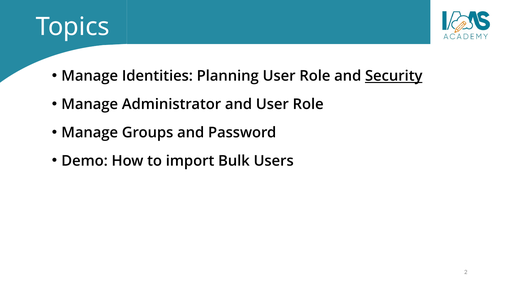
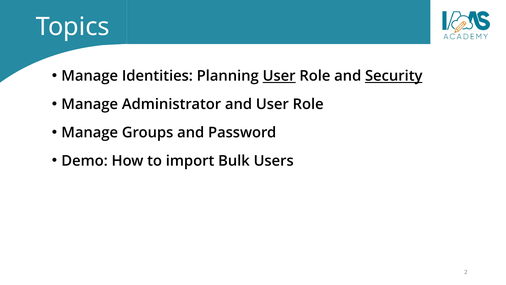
User underline: none -> present (279, 76)
